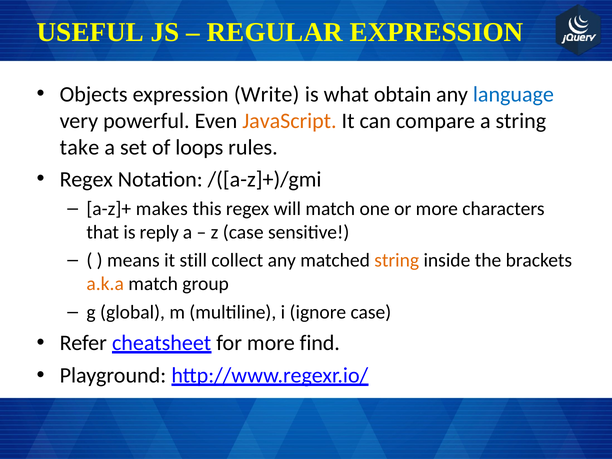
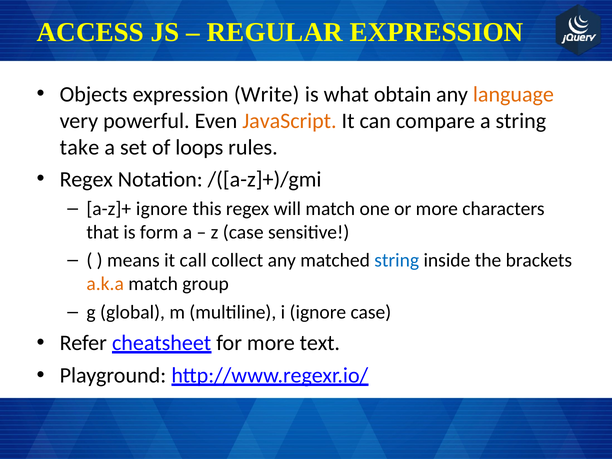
USEFUL: USEFUL -> ACCESS (90, 32)
language colour: blue -> orange (513, 94)
a-z]+ makes: makes -> ignore (162, 209)
reply: reply -> form (159, 232)
still: still -> call (193, 261)
string colour: orange -> blue (397, 261)
find: find -> text (320, 343)
